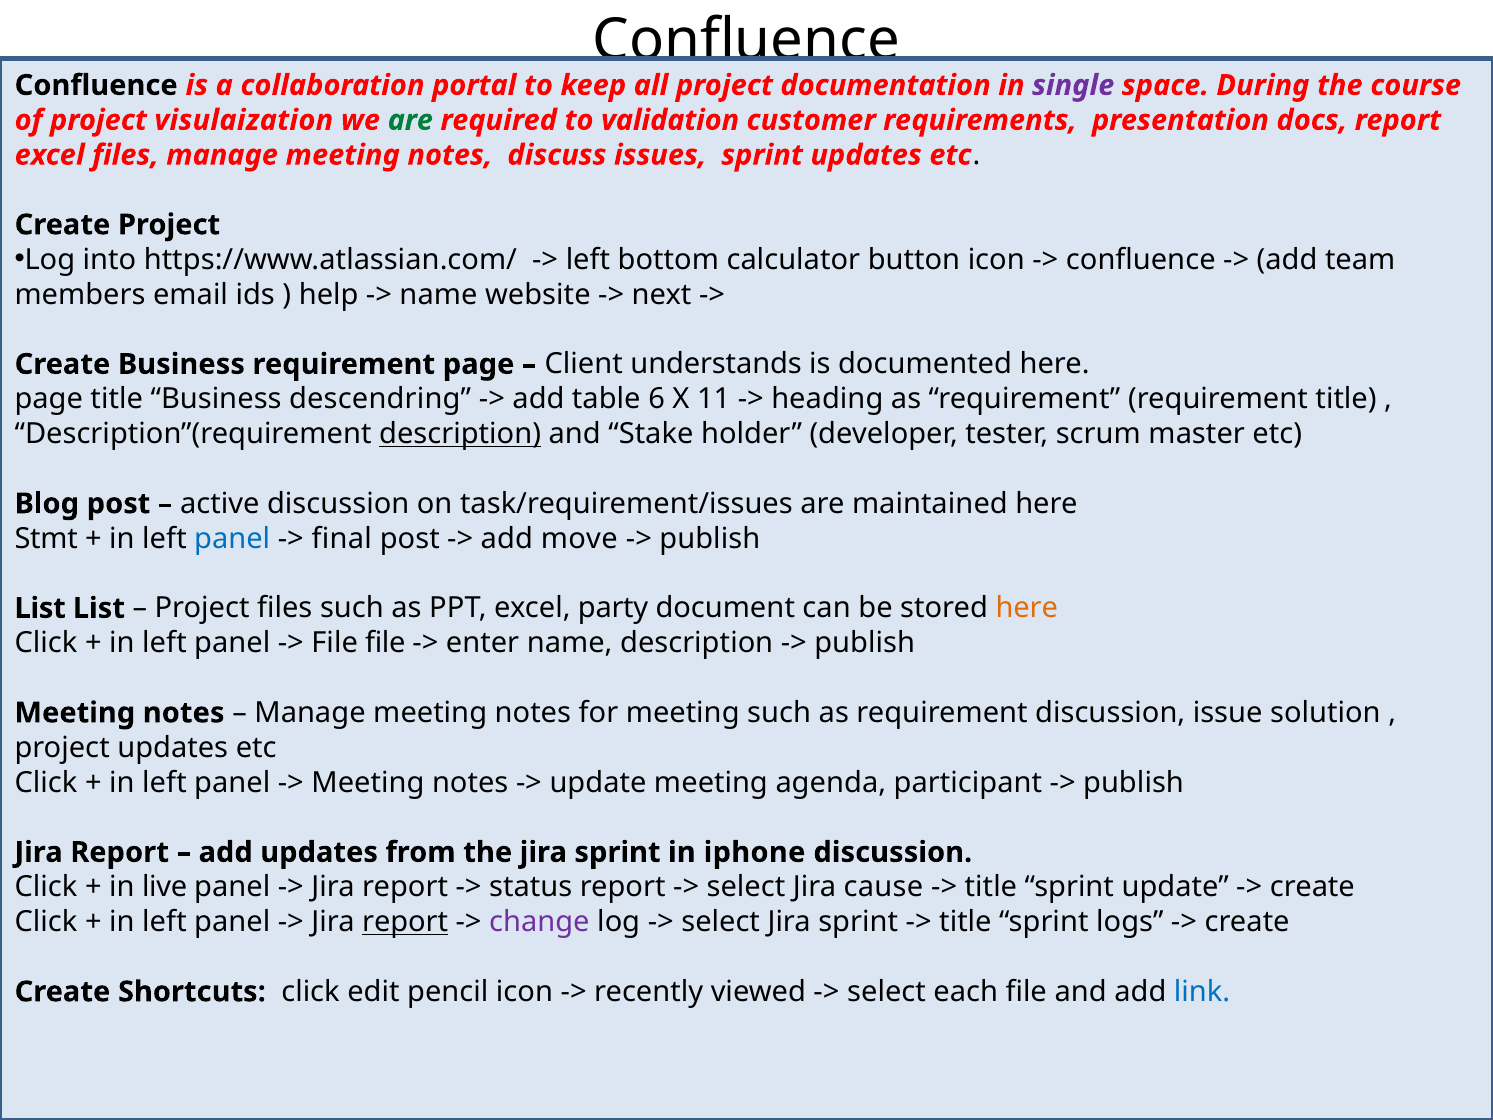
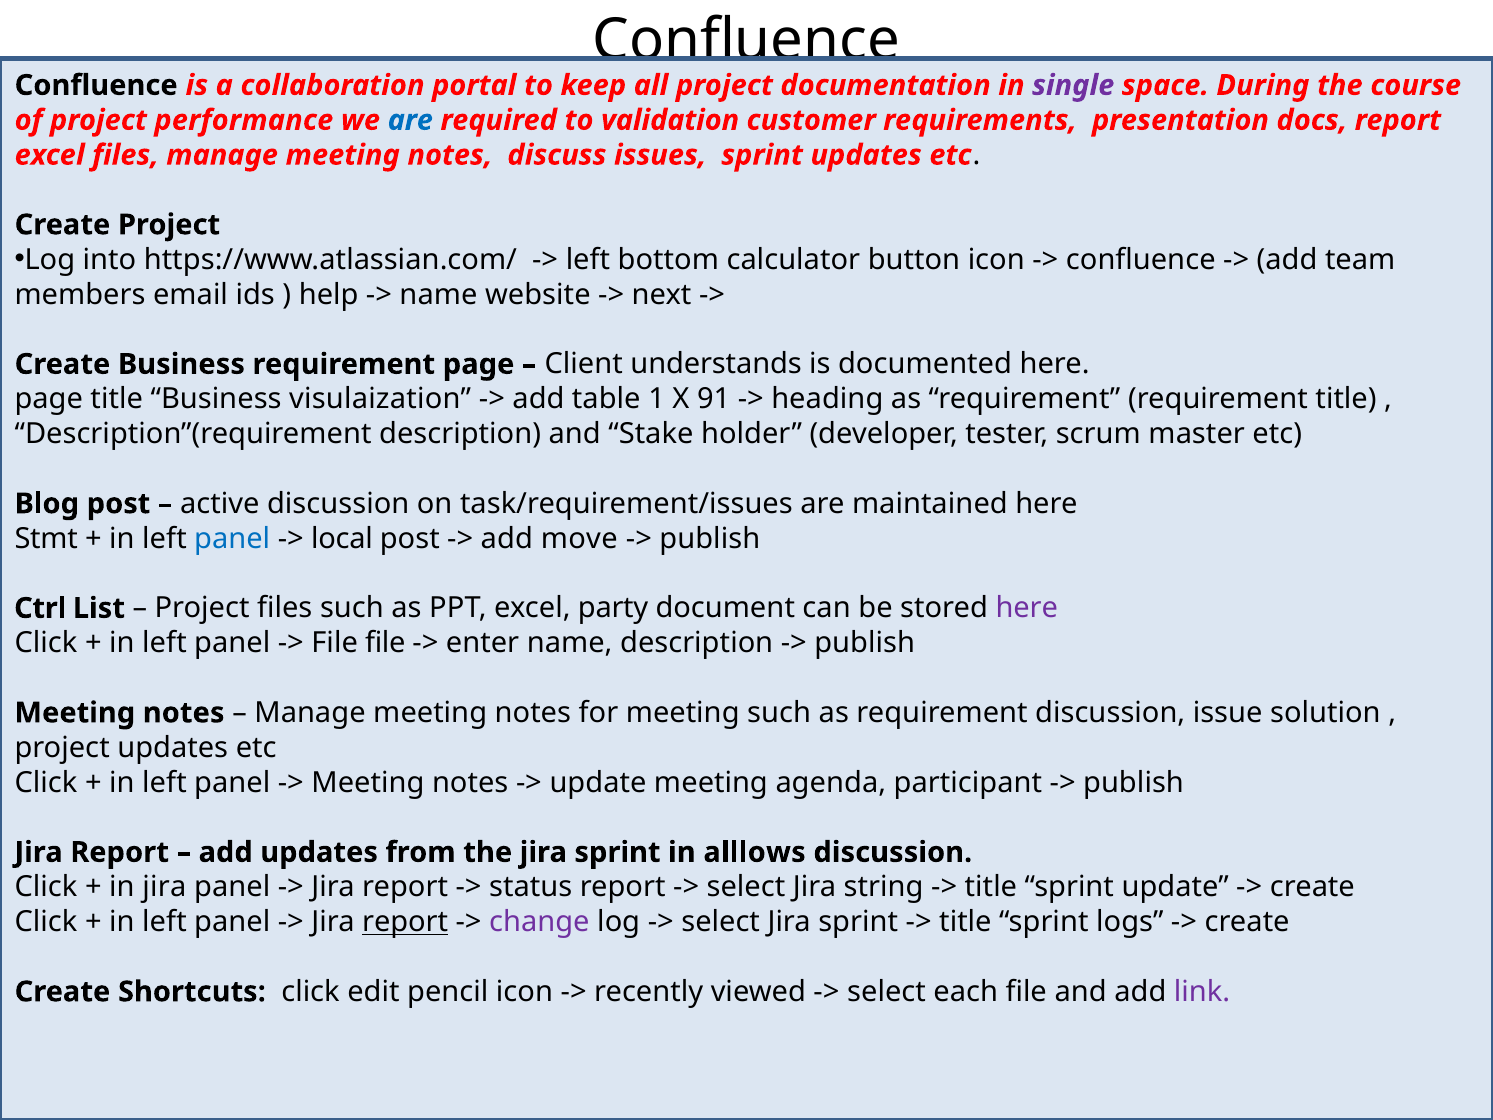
visulaization: visulaization -> performance (244, 120)
are colour: green -> blue (410, 120)
descendring: descendring -> visulaization (380, 399)
6: 6 -> 1 (657, 399)
11: 11 -> 91 (714, 399)
description underline: present -> none (460, 434)
final: final -> local (342, 538)
List: List -> Ctrl (40, 608)
here colour: orange -> purple (1027, 608)
iphone: iphone -> alllows (755, 852)
in live: live -> jira (164, 887)
cause: cause -> string (884, 887)
link colour: blue -> purple (1202, 992)
